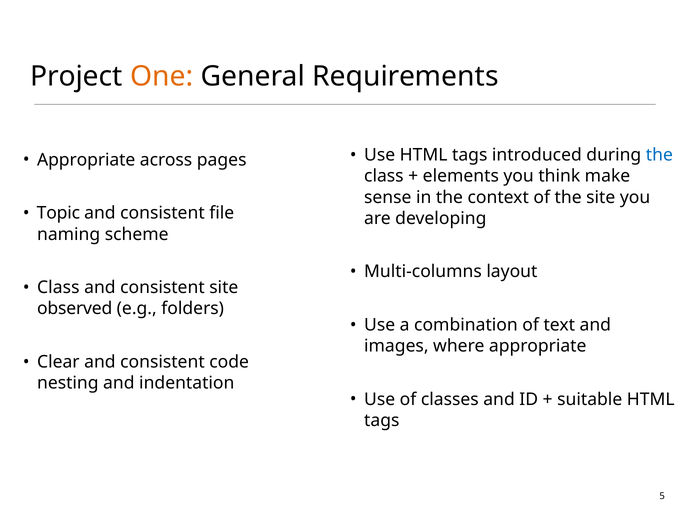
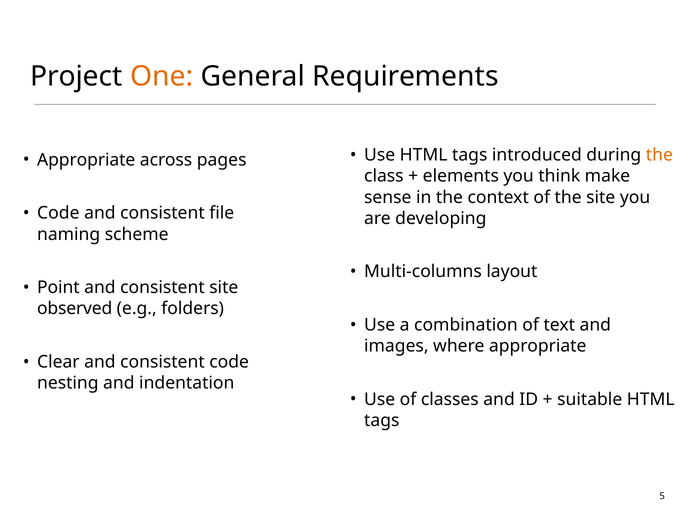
the colour: blue -> orange (659, 155)
Topic: Topic -> Code (58, 213)
Class: Class -> Point (58, 288)
